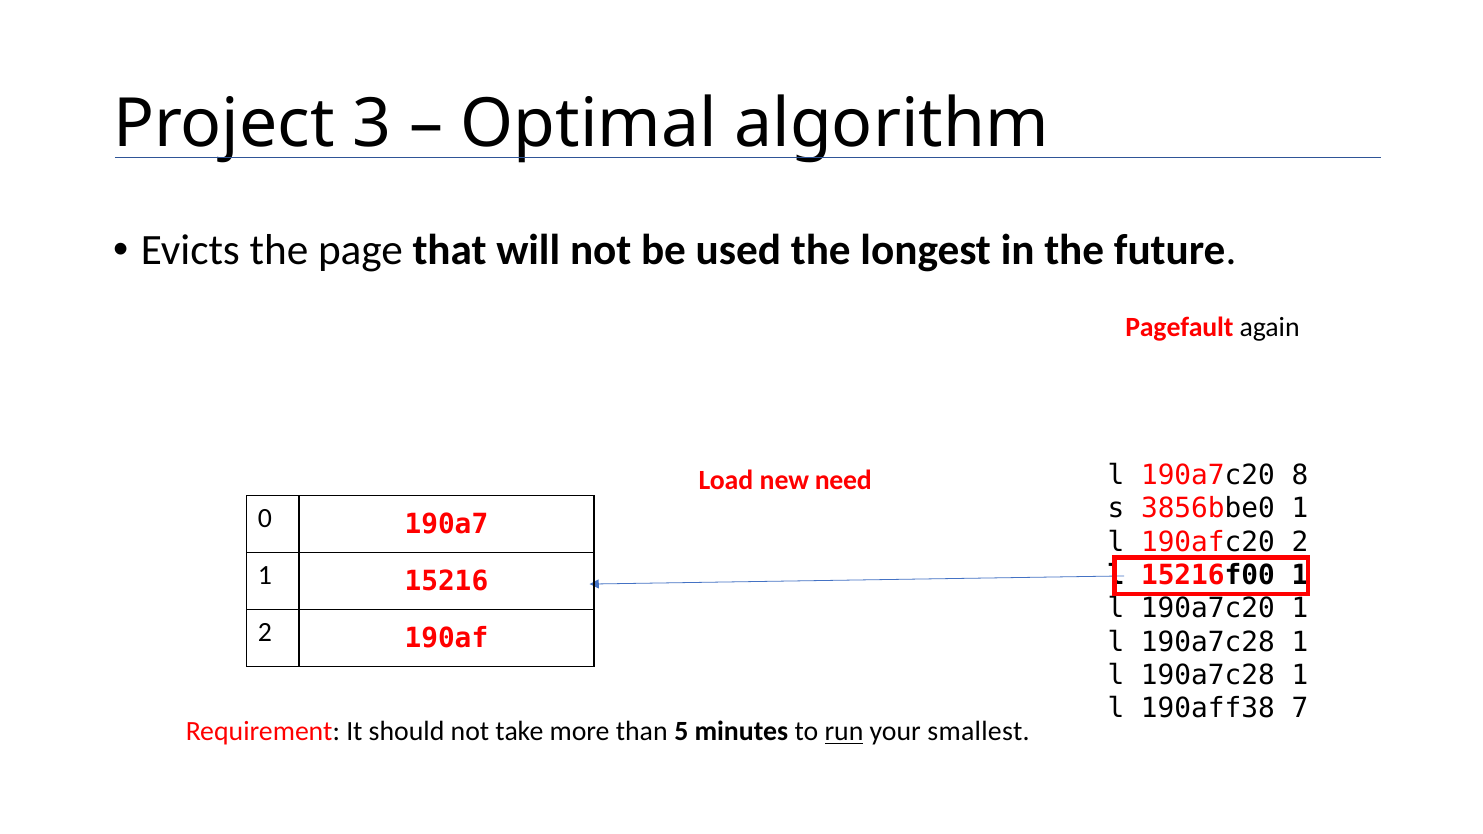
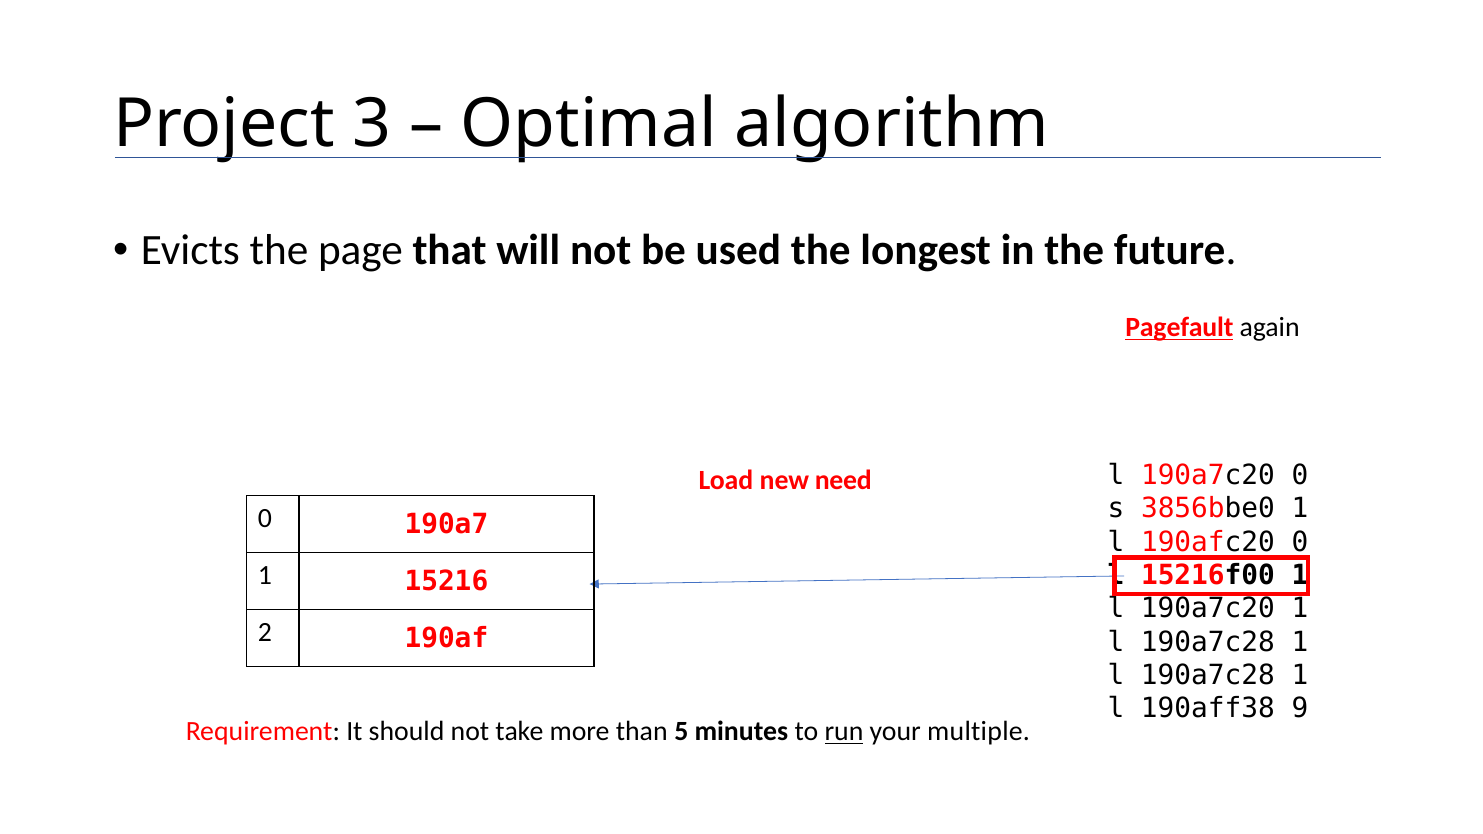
Pagefault underline: none -> present (1179, 328)
190a7c20 8: 8 -> 0 (1300, 475)
190afc20 2: 2 -> 0 (1300, 542)
7: 7 -> 9 (1300, 709)
smallest: smallest -> multiple (979, 732)
